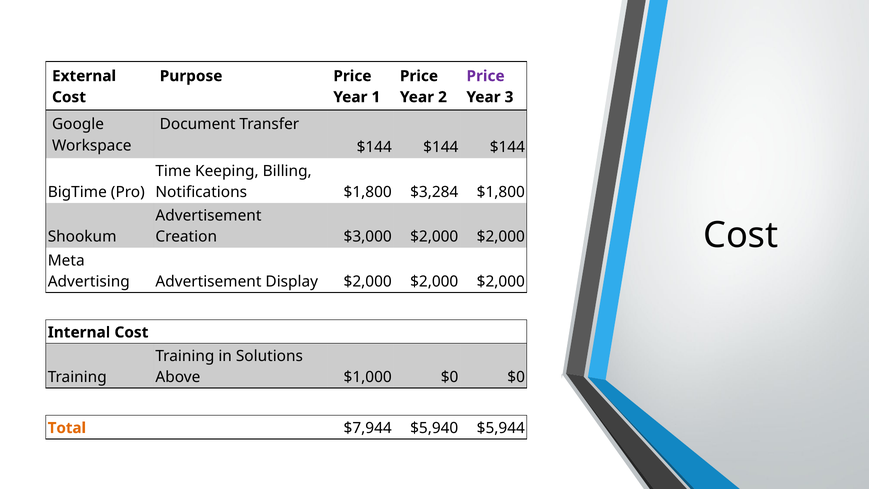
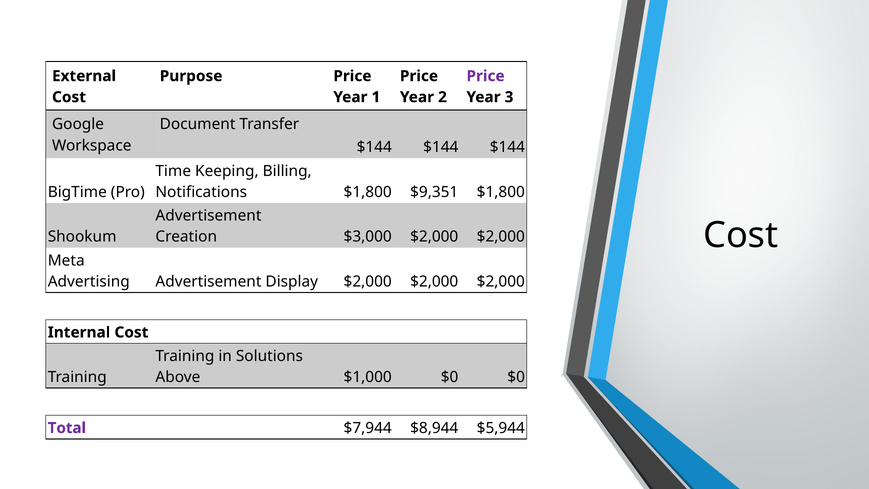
$3,284: $3,284 -> $9,351 (434, 192)
Total colour: orange -> purple (67, 428)
$5,940: $5,940 -> $8,944 (434, 428)
